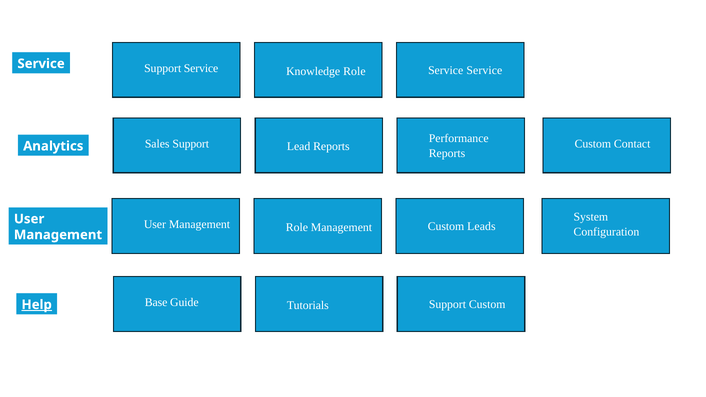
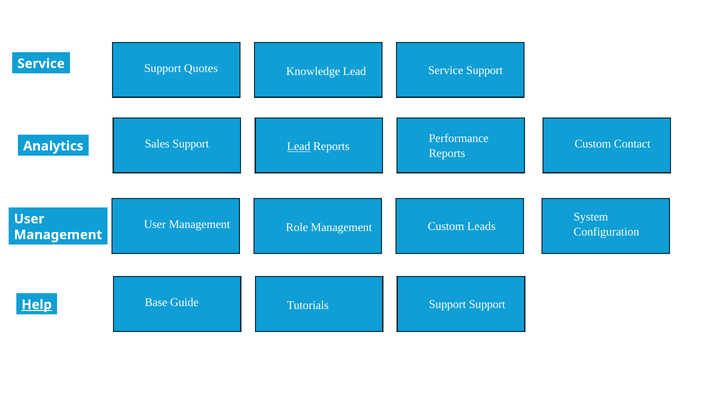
Support Service: Service -> Quotes (201, 68)
Service: Service -> Support (484, 70)
Knowledge Role: Role -> Lead (355, 71)
Lead underline: none -> present (299, 147)
Support Custom: Custom -> Support (487, 304)
